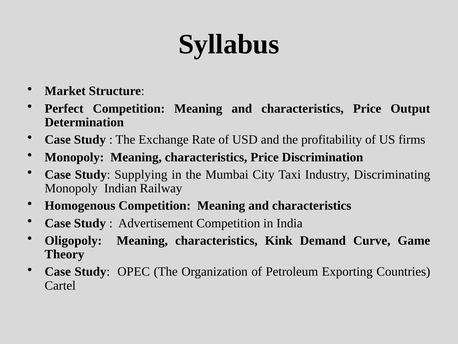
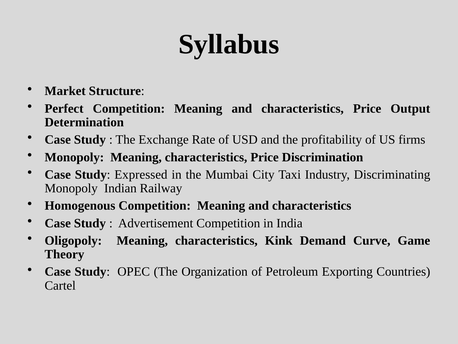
Supplying: Supplying -> Expressed (141, 174)
